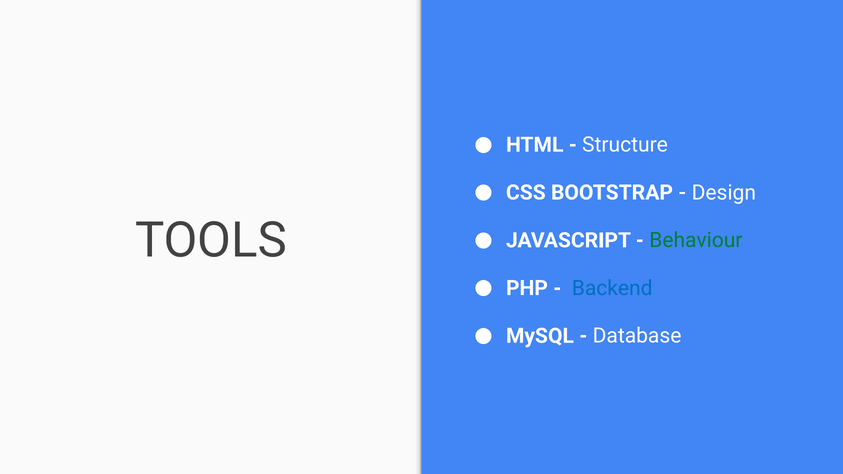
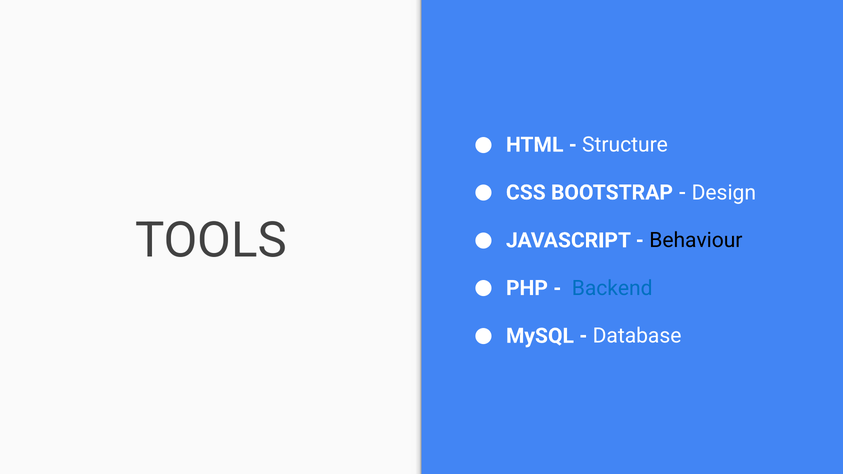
Behaviour colour: green -> black (696, 240)
